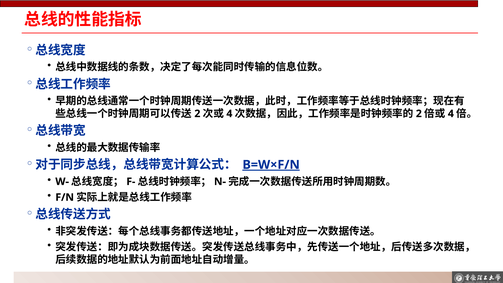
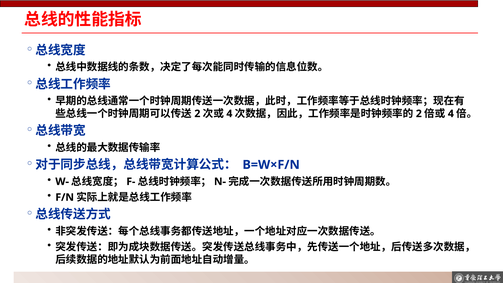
B=W×F/N underline: present -> none (271, 165)
